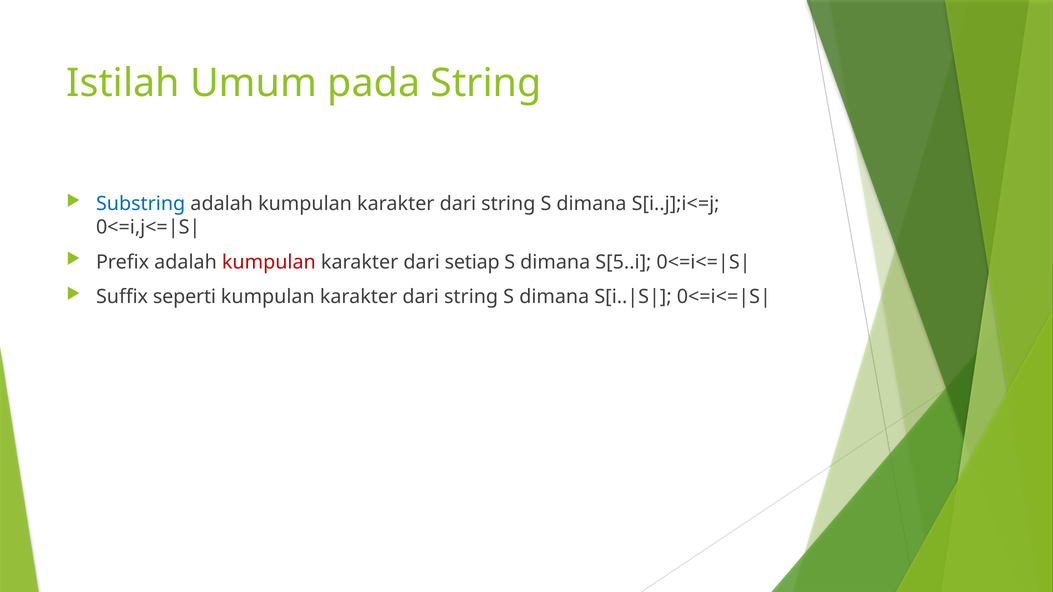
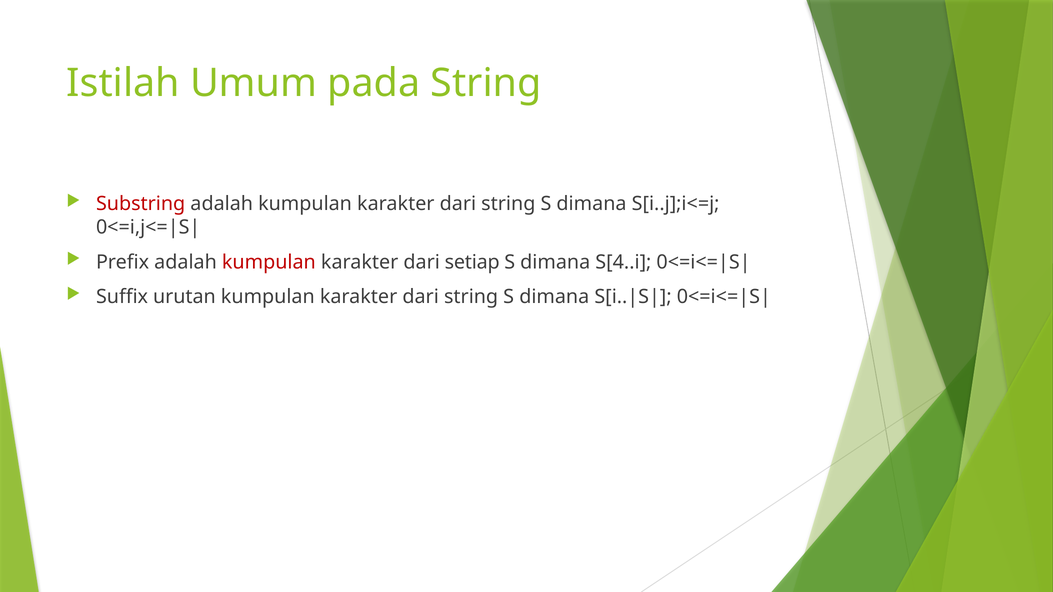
Substring colour: blue -> red (141, 204)
S[5..i: S[5..i -> S[4..i (623, 262)
seperti: seperti -> urutan (184, 297)
